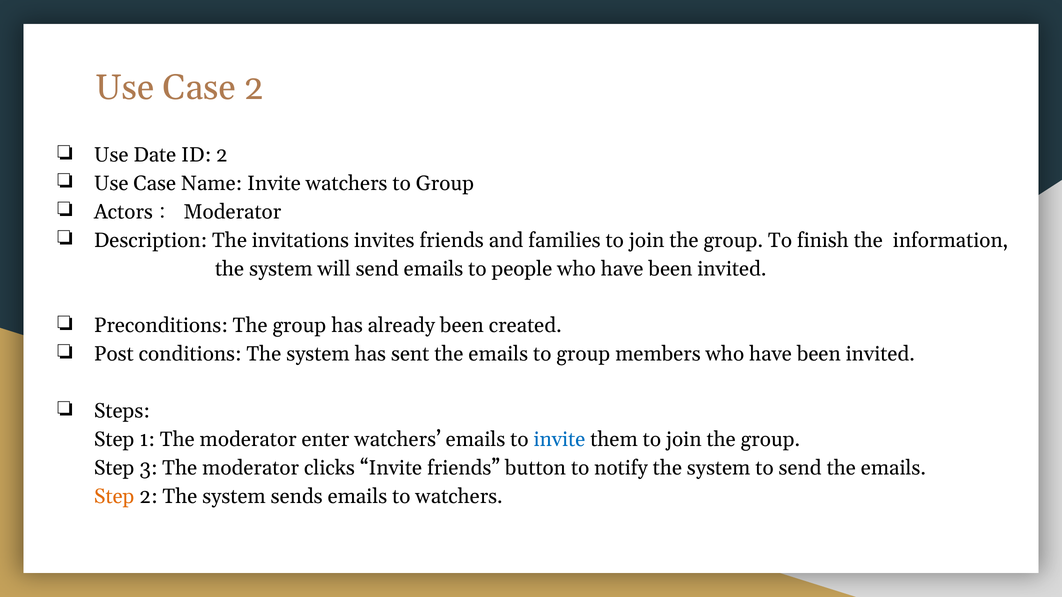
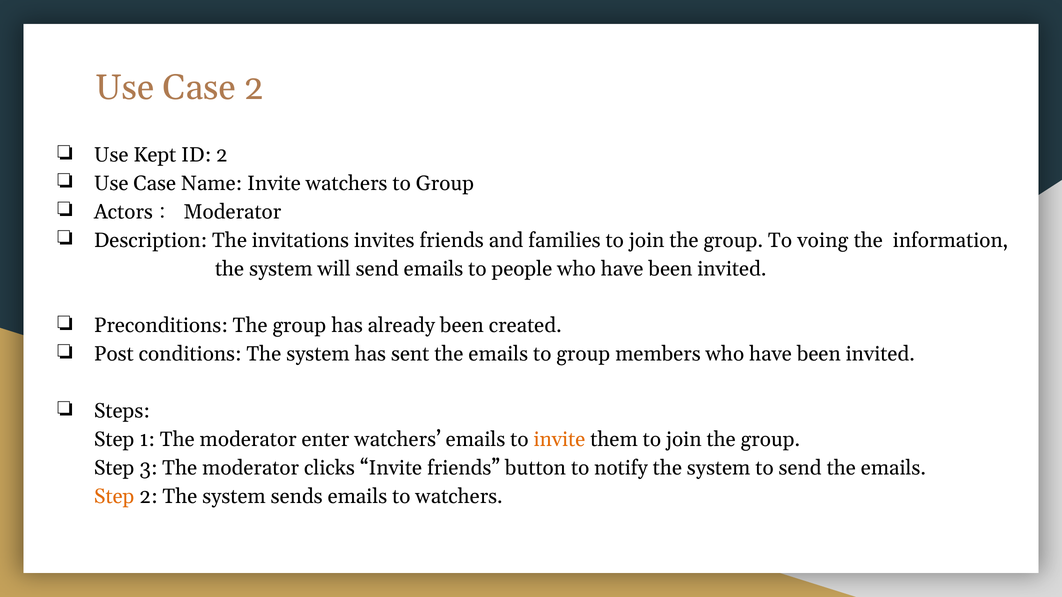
Date: Date -> Kept (155, 155)
finish: finish -> voing (823, 240)
invite colour: blue -> orange (559, 440)
